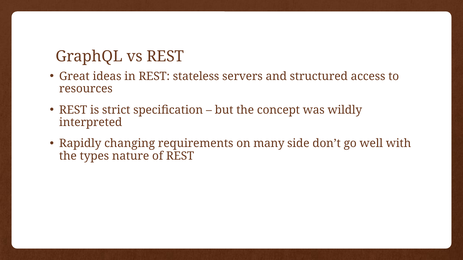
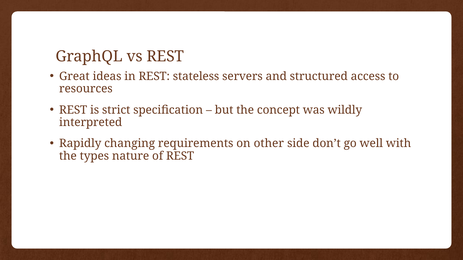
many: many -> other (269, 144)
